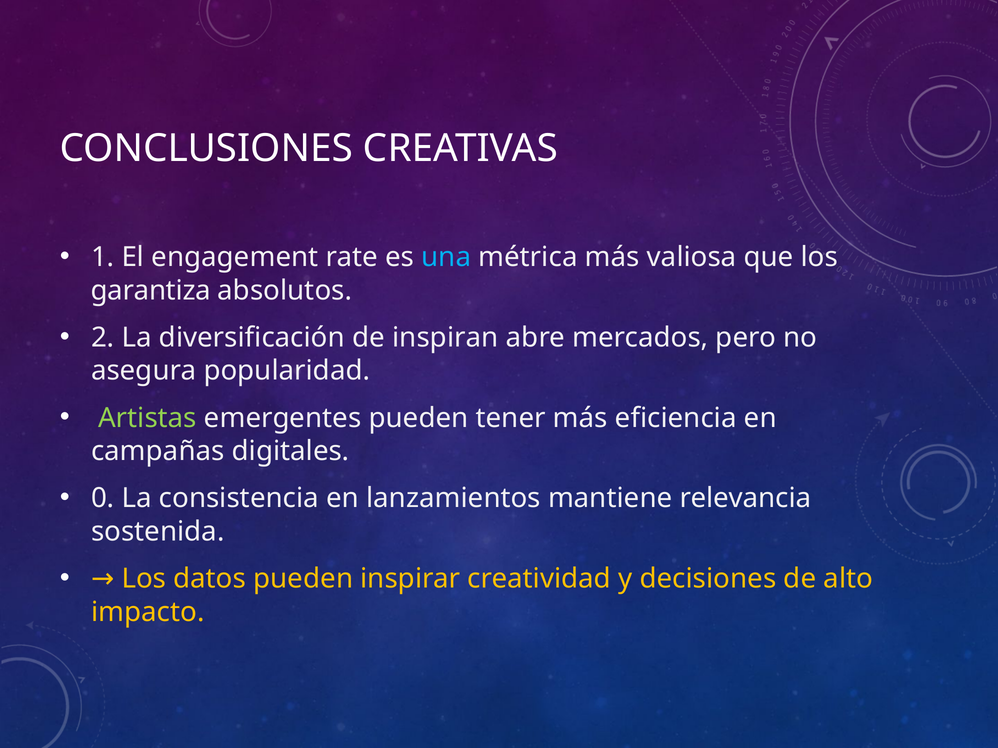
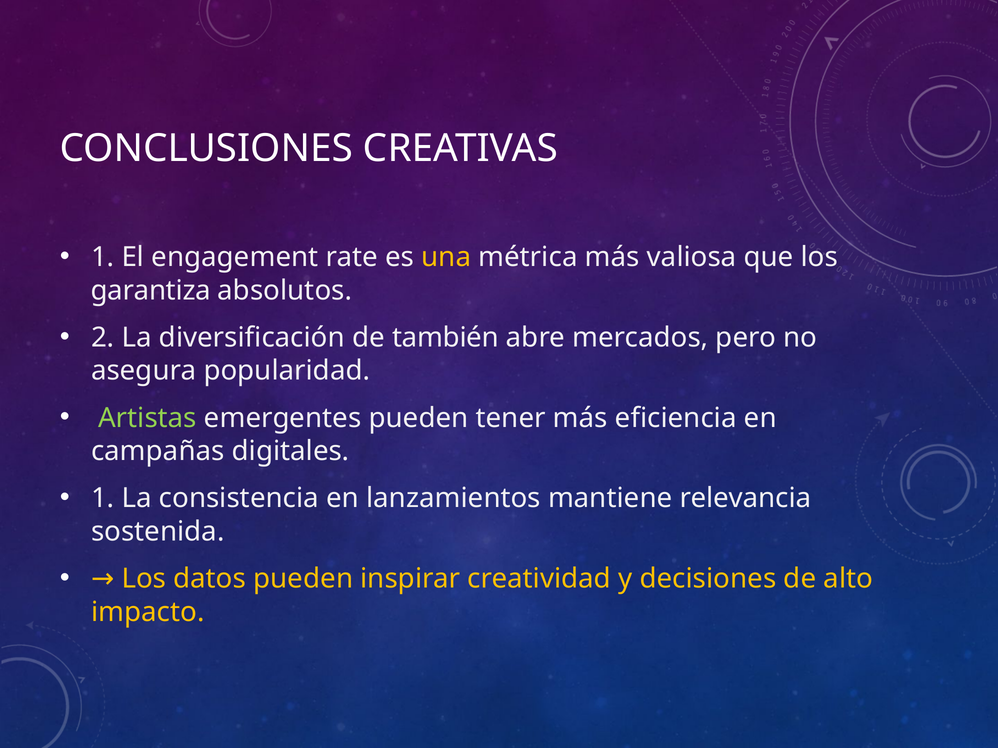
una colour: light blue -> yellow (446, 257)
inspiran: inspiran -> también (446, 338)
0: 0 -> 1 (103, 499)
